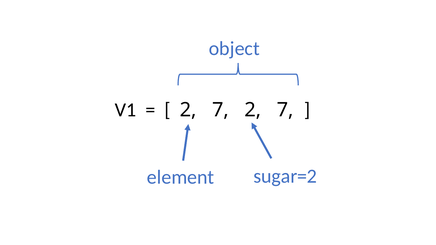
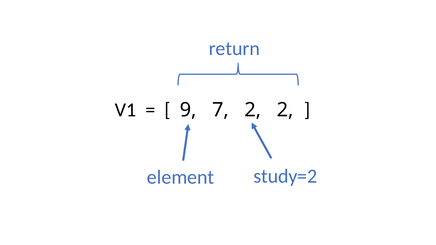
object: object -> return (234, 49)
2: 2 -> 9 (188, 110)
7 2 7: 7 -> 2 (285, 110)
sugar=2: sugar=2 -> study=2 (285, 176)
